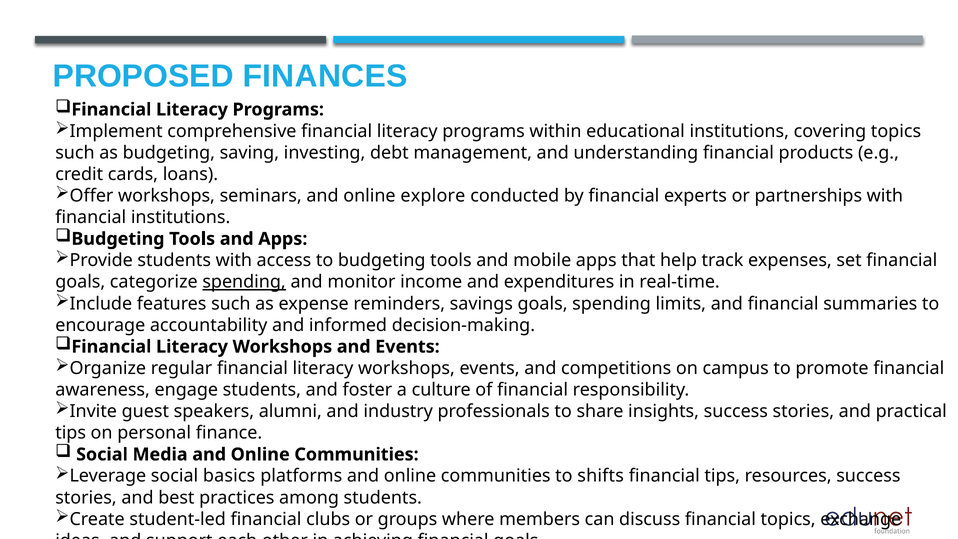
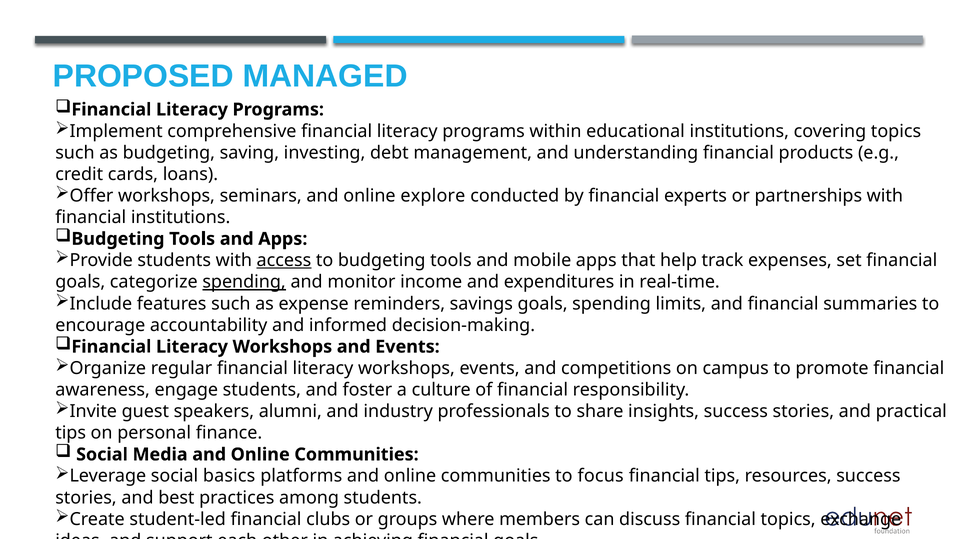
FINANCES: FINANCES -> MANAGED (325, 76)
access underline: none -> present (284, 260)
shifts: shifts -> focus (601, 476)
